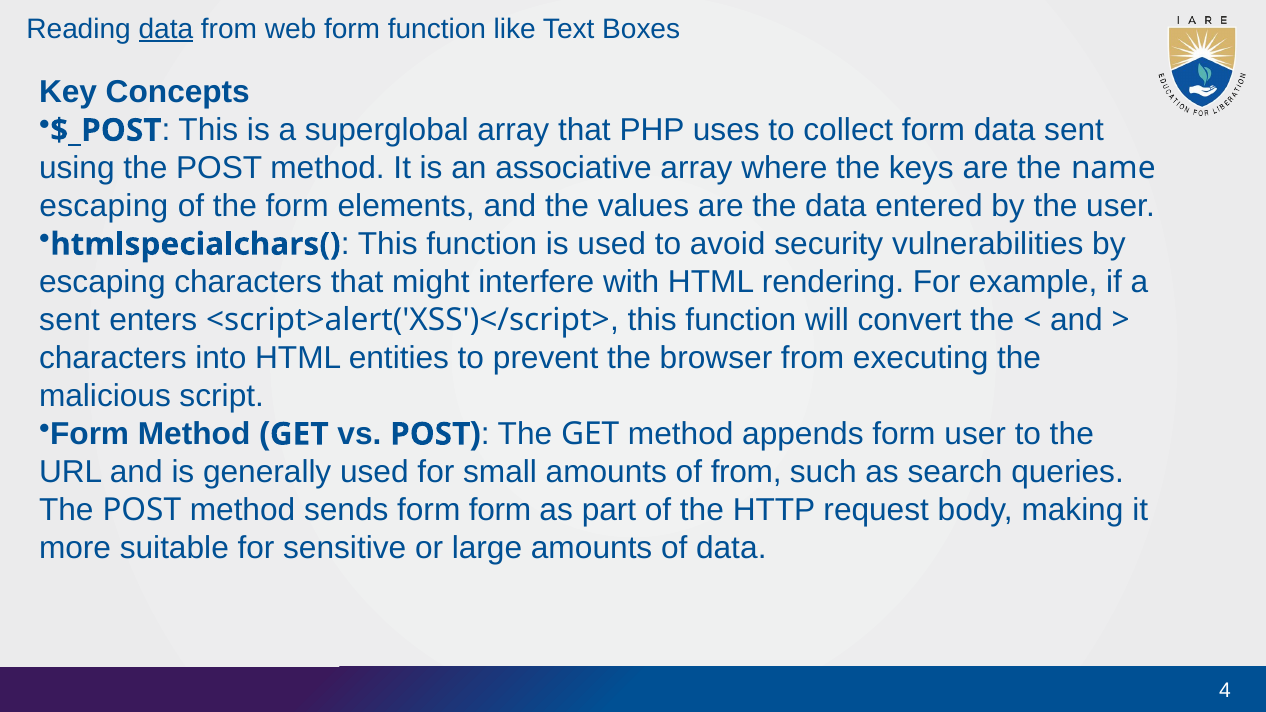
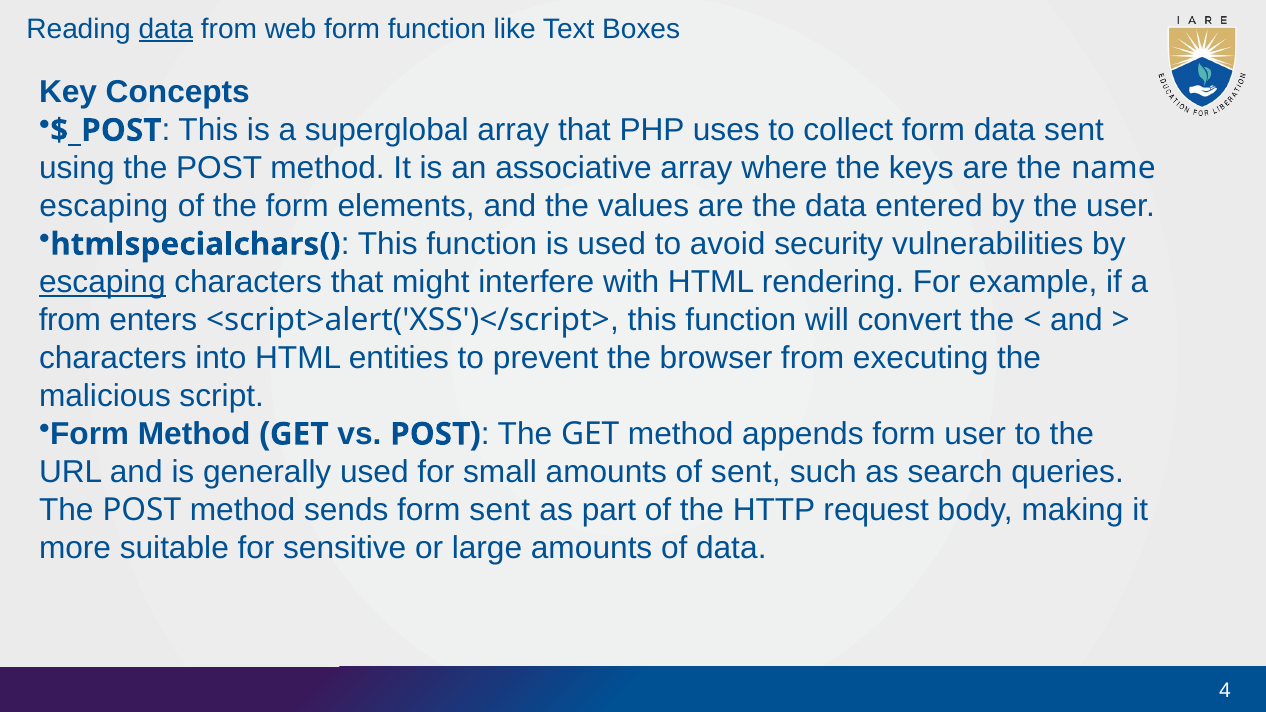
escaping underline: none -> present (102, 282)
sent: sent -> from (70, 320)
of from: from -> sent (746, 472)
form form: form -> sent (500, 510)
